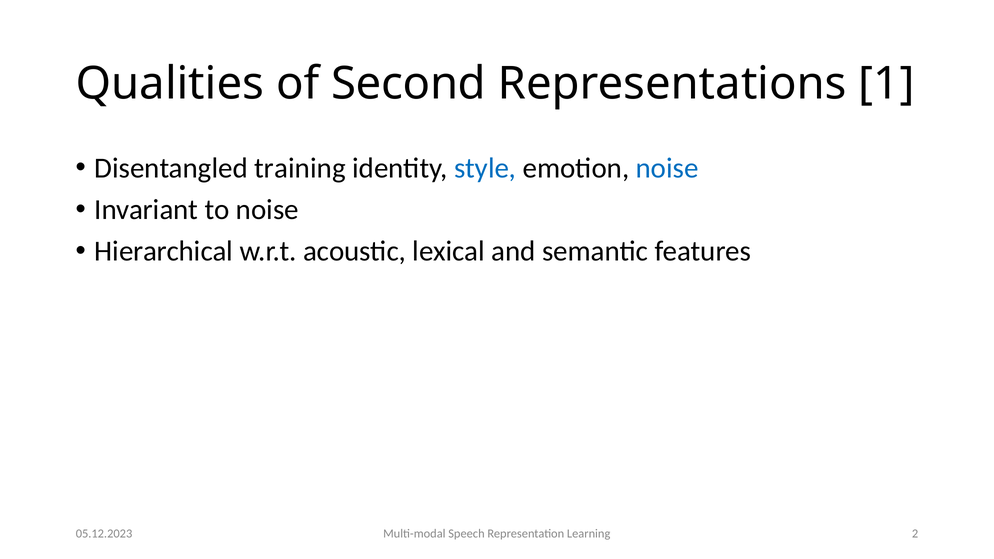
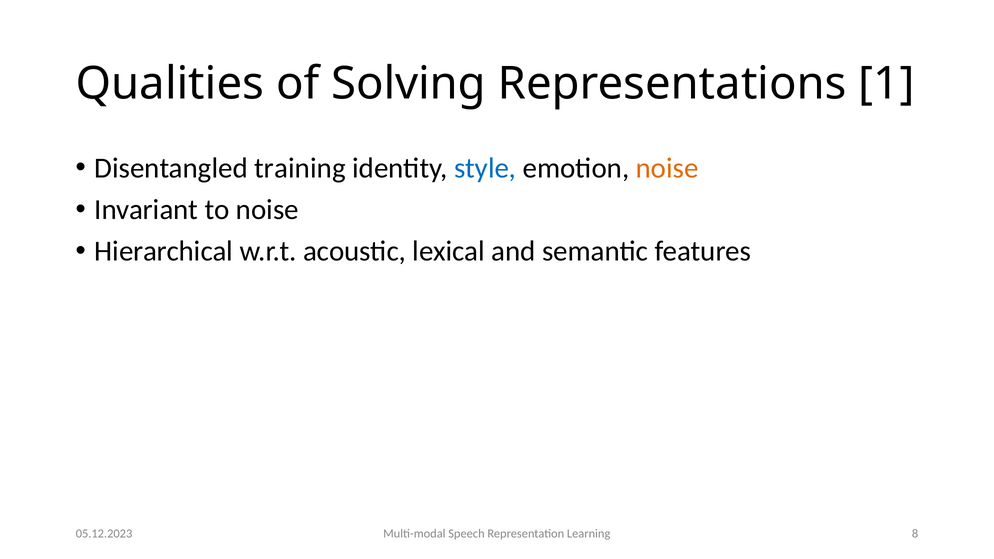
Second: Second -> Solving (409, 83)
noise colour: blue -> orange (667, 168)
2: 2 -> 8 (915, 534)
